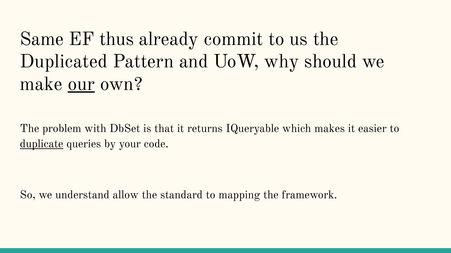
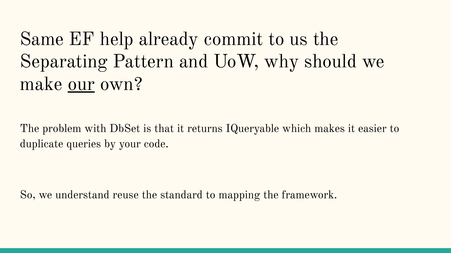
thus: thus -> help (117, 39)
Duplicated: Duplicated -> Separating (64, 62)
duplicate underline: present -> none (42, 144)
allow: allow -> reuse (126, 195)
